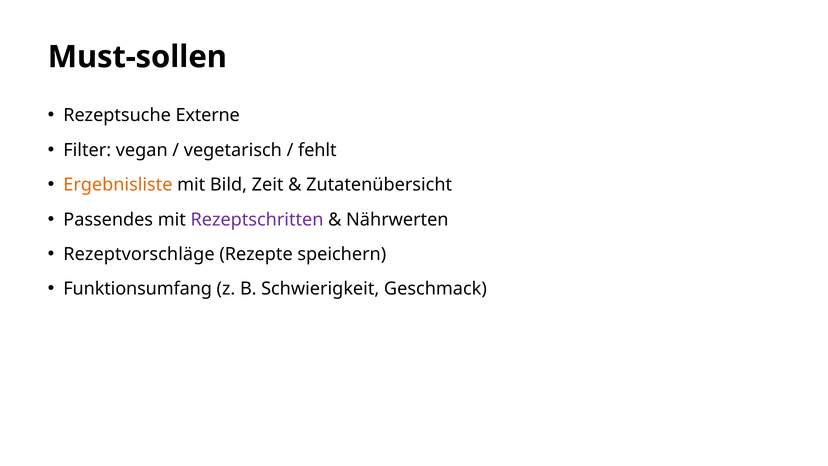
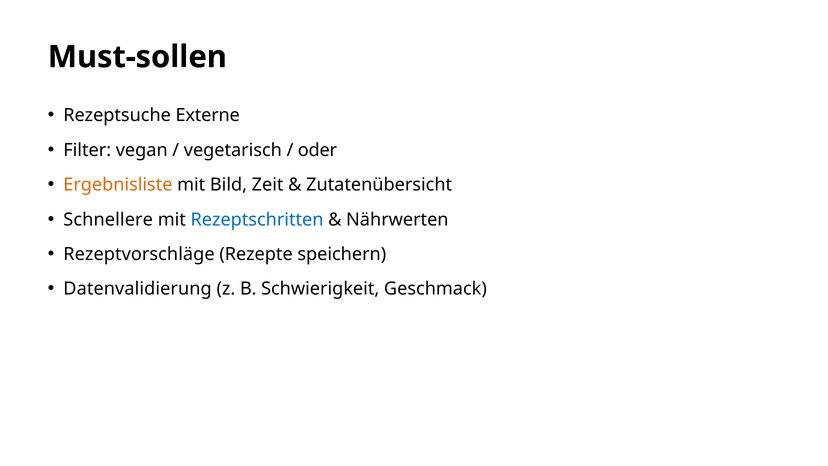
fehlt: fehlt -> oder (317, 150)
Passendes: Passendes -> Schnellere (108, 219)
Rezeptschritten colour: purple -> blue (257, 219)
Funktionsumfang: Funktionsumfang -> Datenvalidierung (138, 289)
